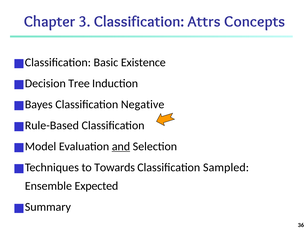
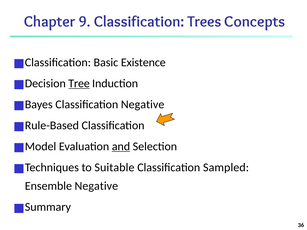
3: 3 -> 9 (85, 22)
Attrs: Attrs -> Trees (204, 22)
Tree underline: none -> present (79, 83)
Towards: Towards -> Suitable (114, 168)
Ensemble Expected: Expected -> Negative (96, 186)
